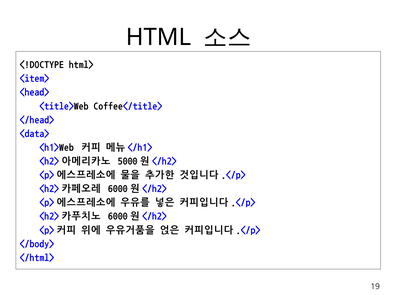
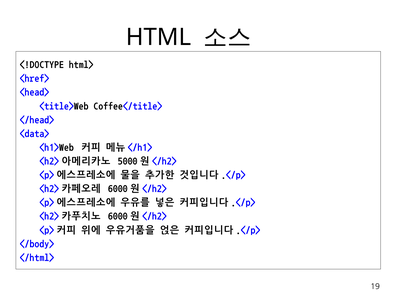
<item>: <item> -> <href> (34, 78)
